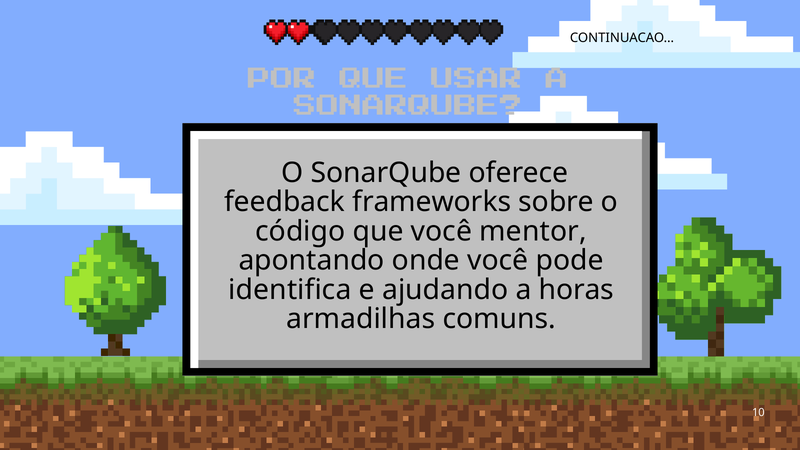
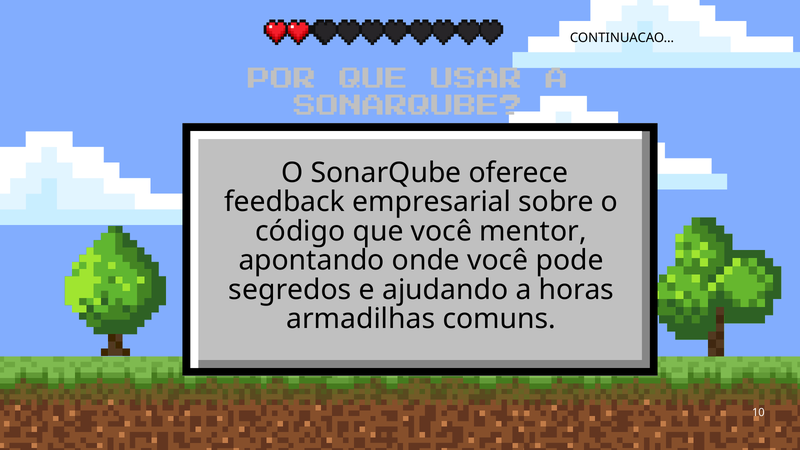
frameworks: frameworks -> empresarial (432, 202)
identifica: identifica -> segredos (290, 290)
